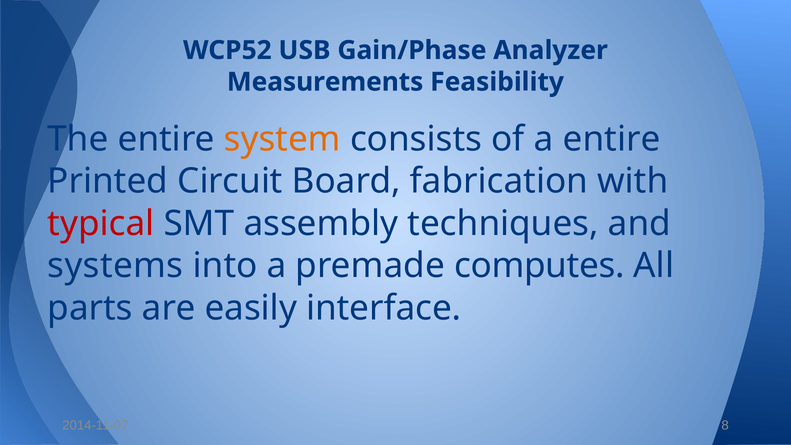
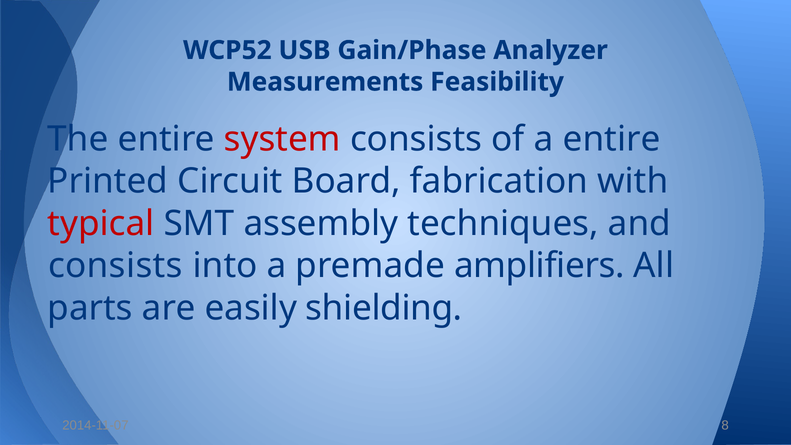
system colour: orange -> red (282, 139)
systems: systems -> consists (115, 266)
computes: computes -> amplifiers (539, 266)
interface: interface -> shielding (384, 308)
